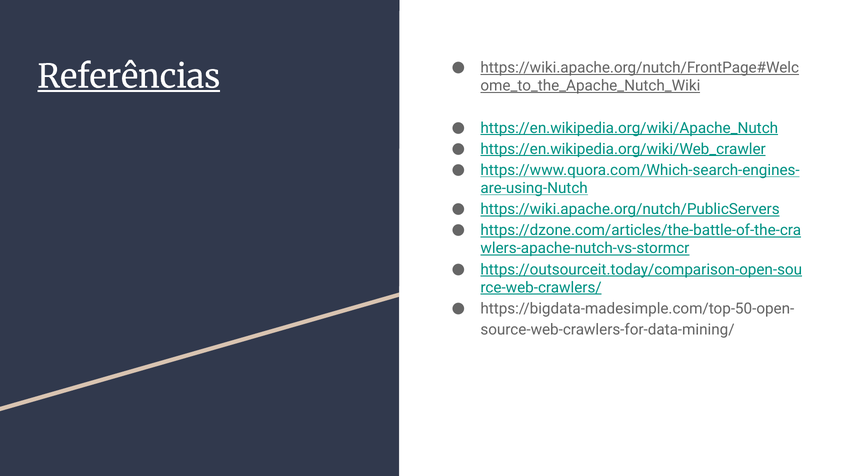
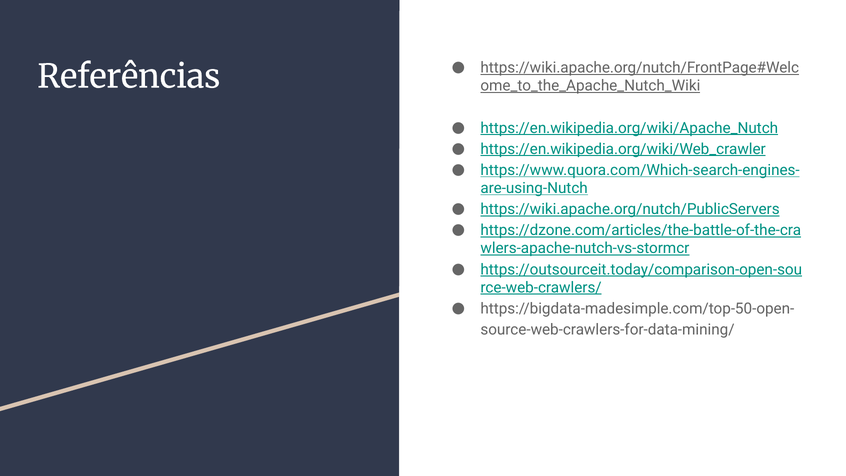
Referências underline: present -> none (129, 77)
